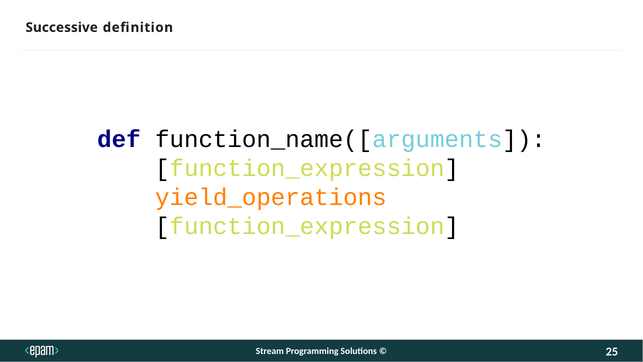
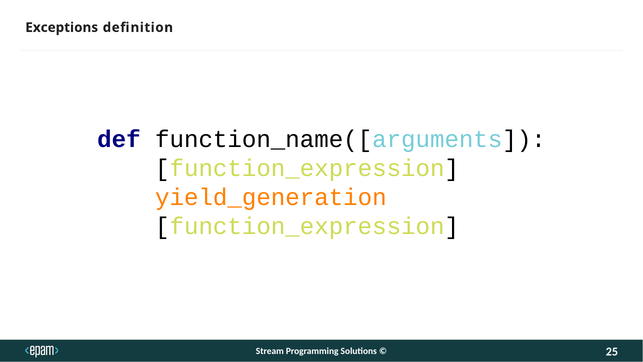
Successive: Successive -> Exceptions (62, 27)
yield_operations: yield_operations -> yield_generation (271, 197)
